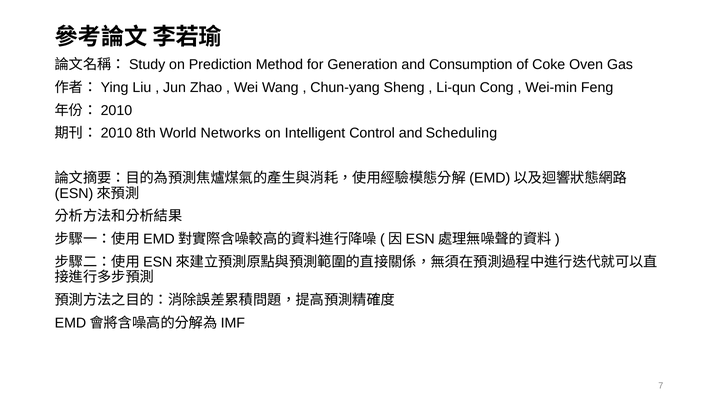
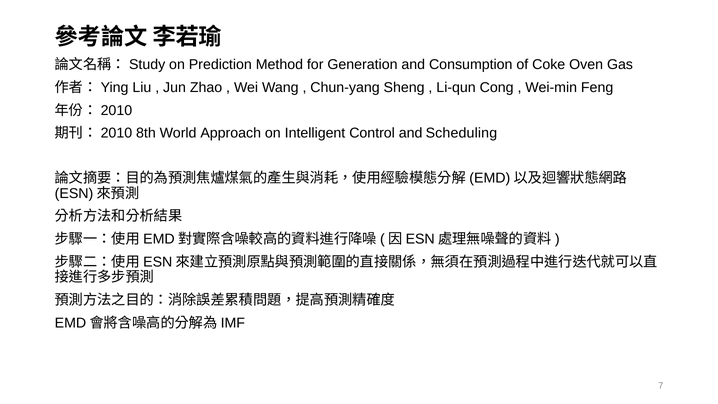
Networks: Networks -> Approach (231, 133)
